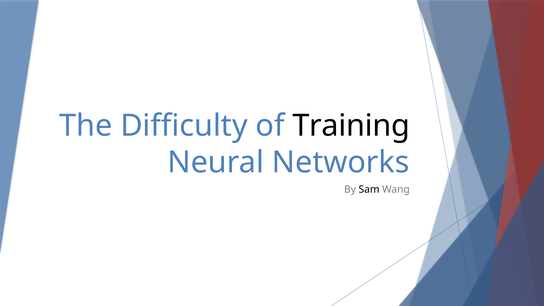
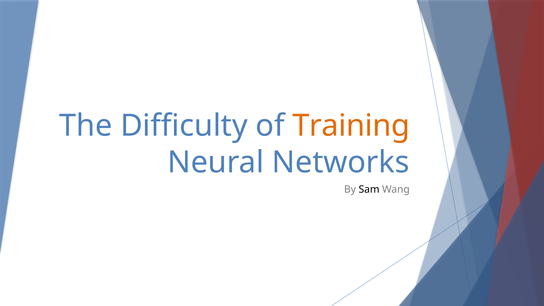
Training colour: black -> orange (351, 126)
